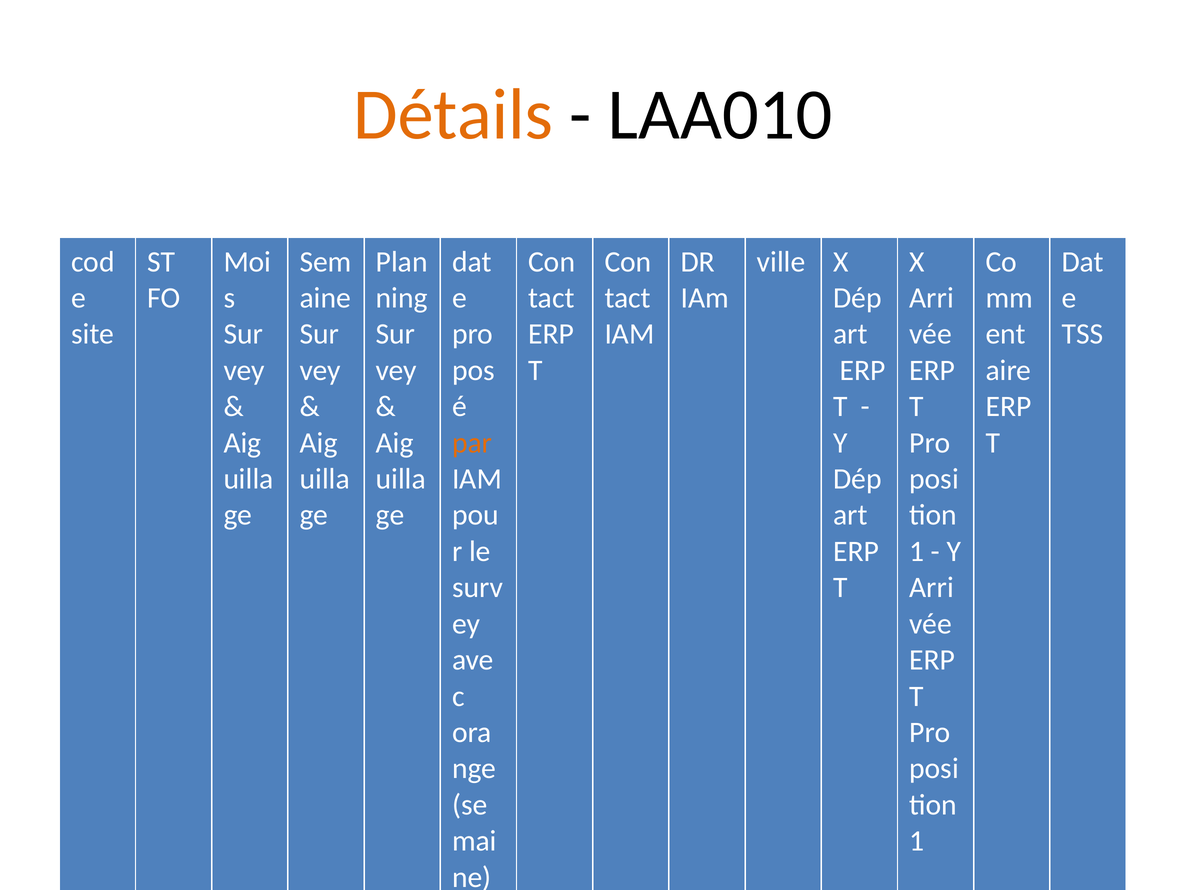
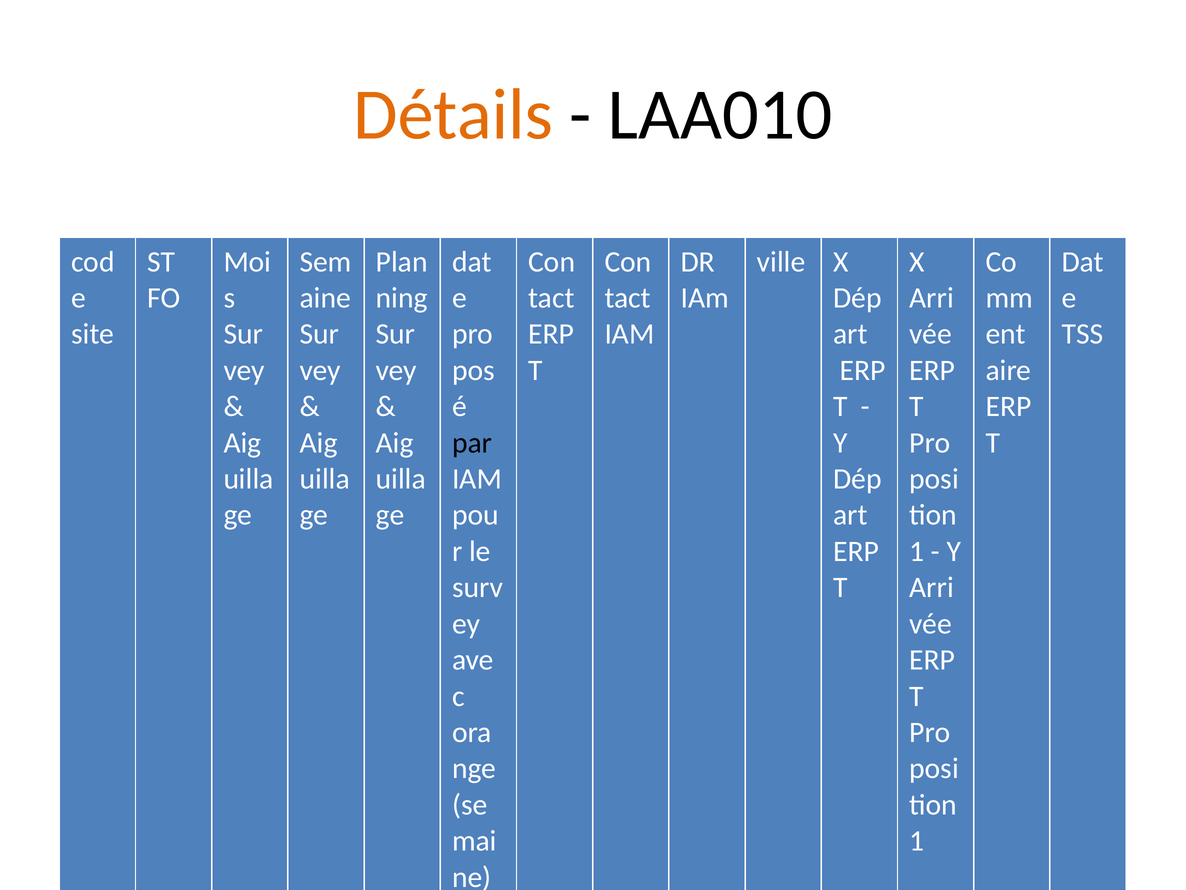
par colour: orange -> black (472, 443)
